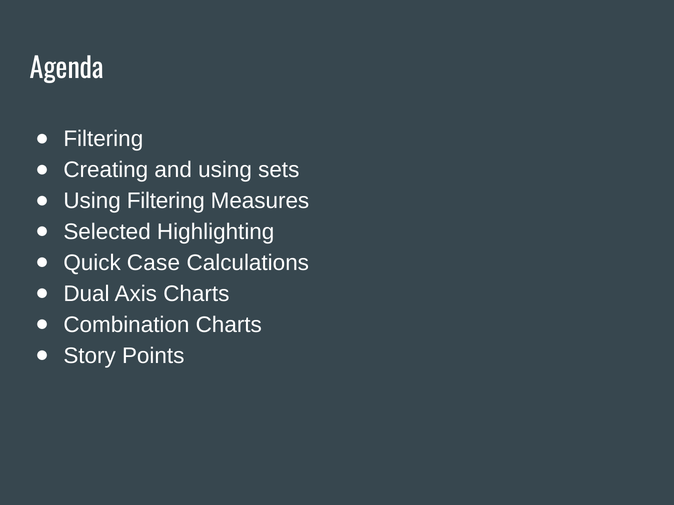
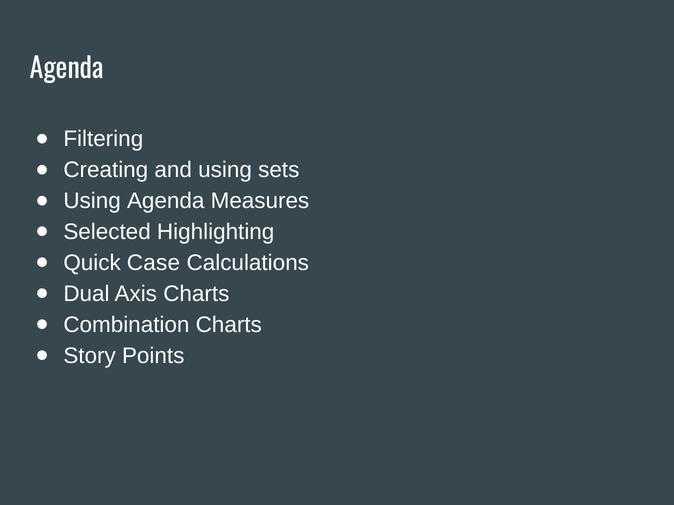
Using Filtering: Filtering -> Agenda (166, 201)
